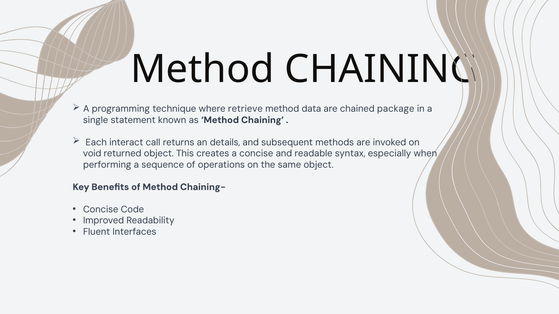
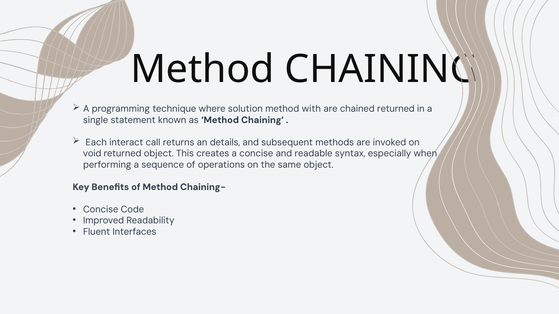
retrieve: retrieve -> solution (245, 109)
data: data -> with (311, 109)
chained package: package -> returned (396, 109)
